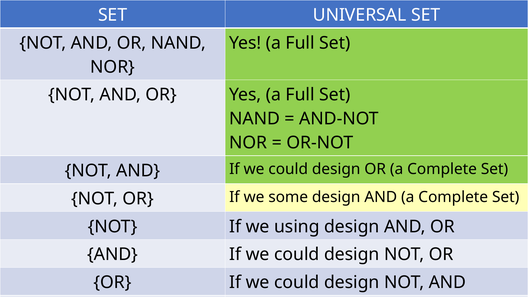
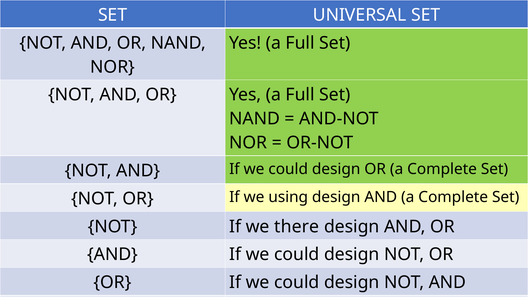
some: some -> using (288, 197)
using: using -> there (297, 227)
